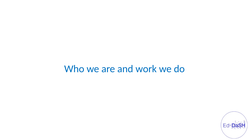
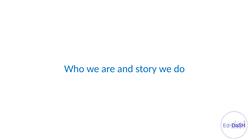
work: work -> story (146, 69)
